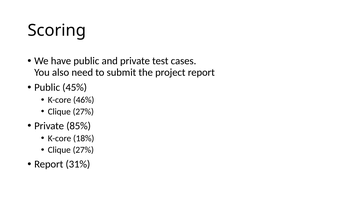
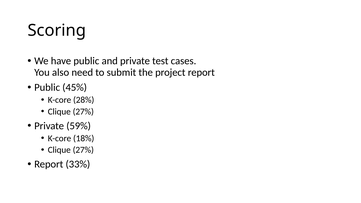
46%: 46% -> 28% (84, 100)
85%: 85% -> 59% (79, 126)
31%: 31% -> 33% (78, 164)
